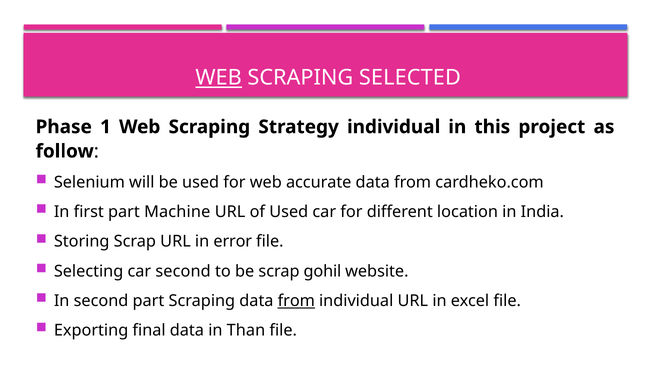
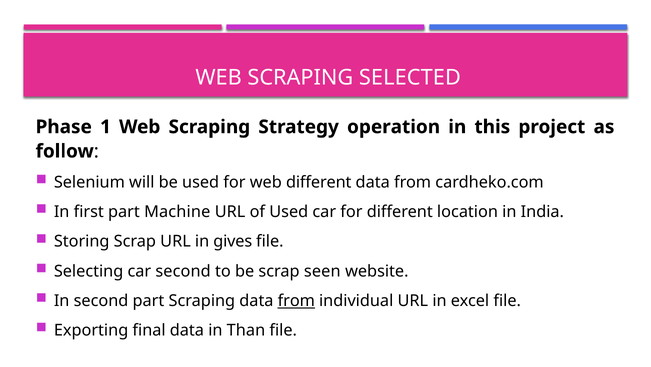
WEB underline: present -> none (219, 78)
Strategy individual: individual -> operation (394, 127)
web accurate: accurate -> different (319, 182)
error: error -> gives (233, 241)
gohil: gohil -> seen (322, 271)
